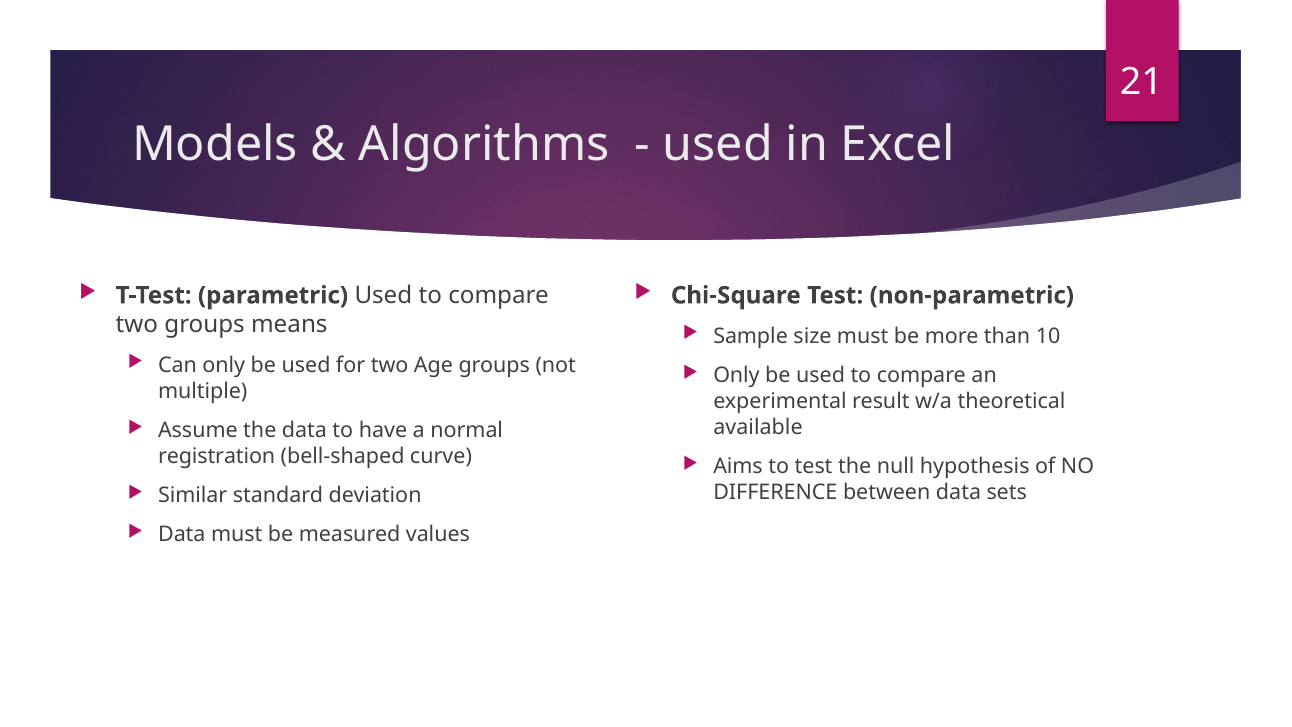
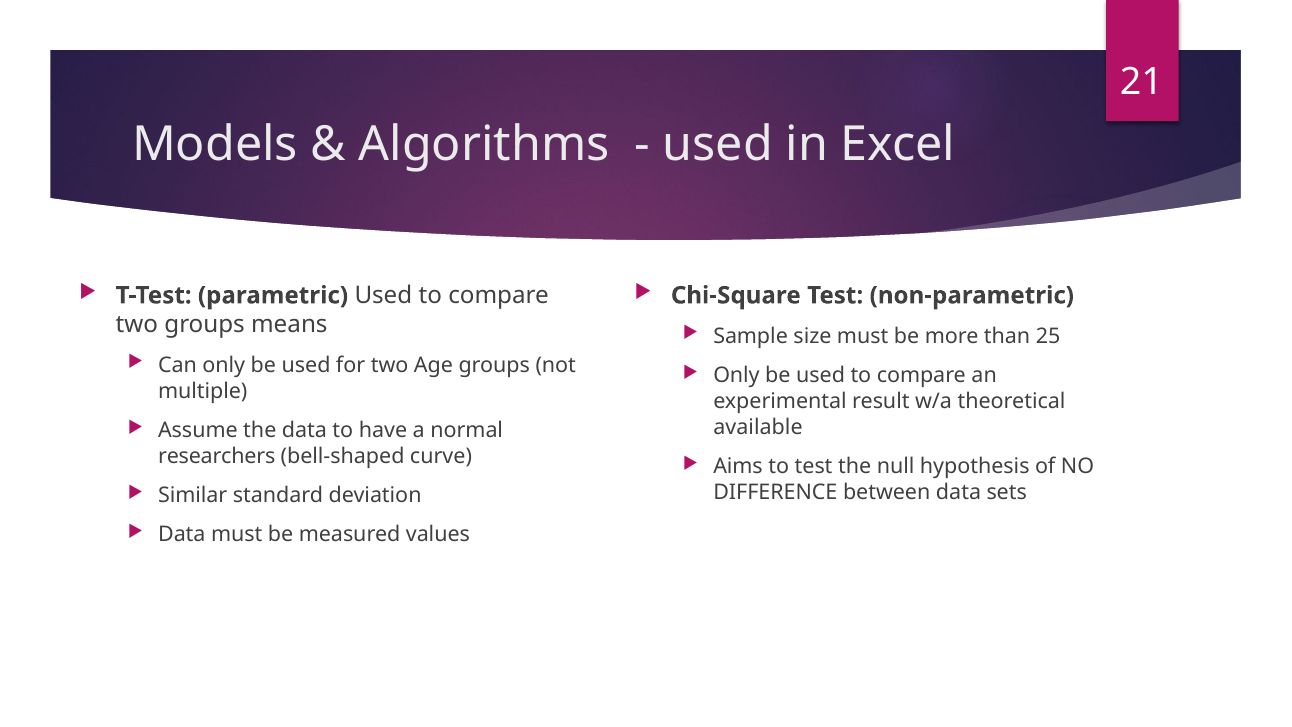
10: 10 -> 25 (1048, 336)
registration: registration -> researchers (217, 456)
